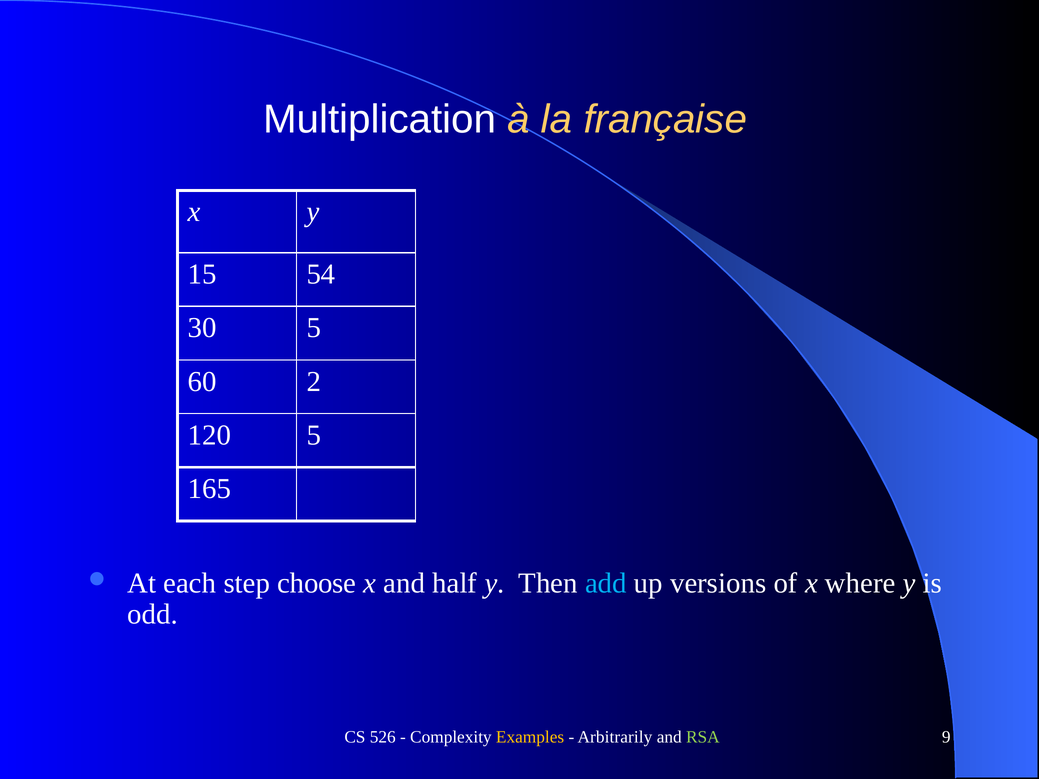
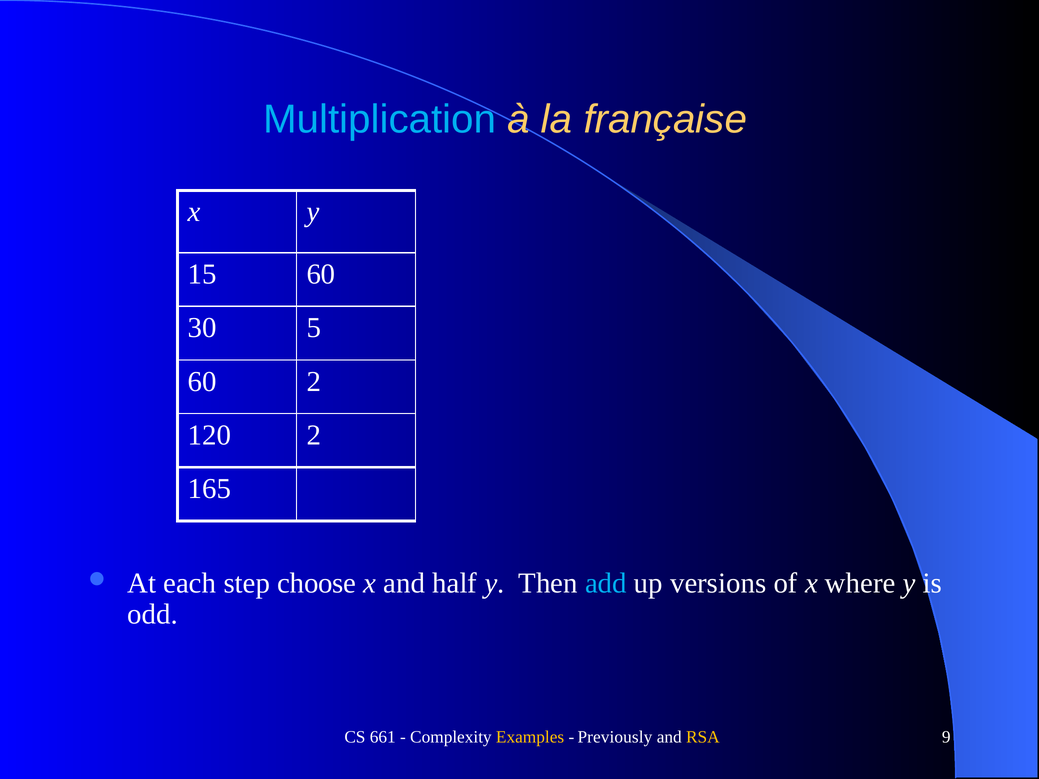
Multiplication colour: white -> light blue (380, 120)
15 54: 54 -> 60 (321, 274)
120 5: 5 -> 2 (314, 435)
526: 526 -> 661 (383, 737)
Arbitrarily: Arbitrarily -> Previously (615, 737)
RSA colour: light green -> yellow (703, 737)
